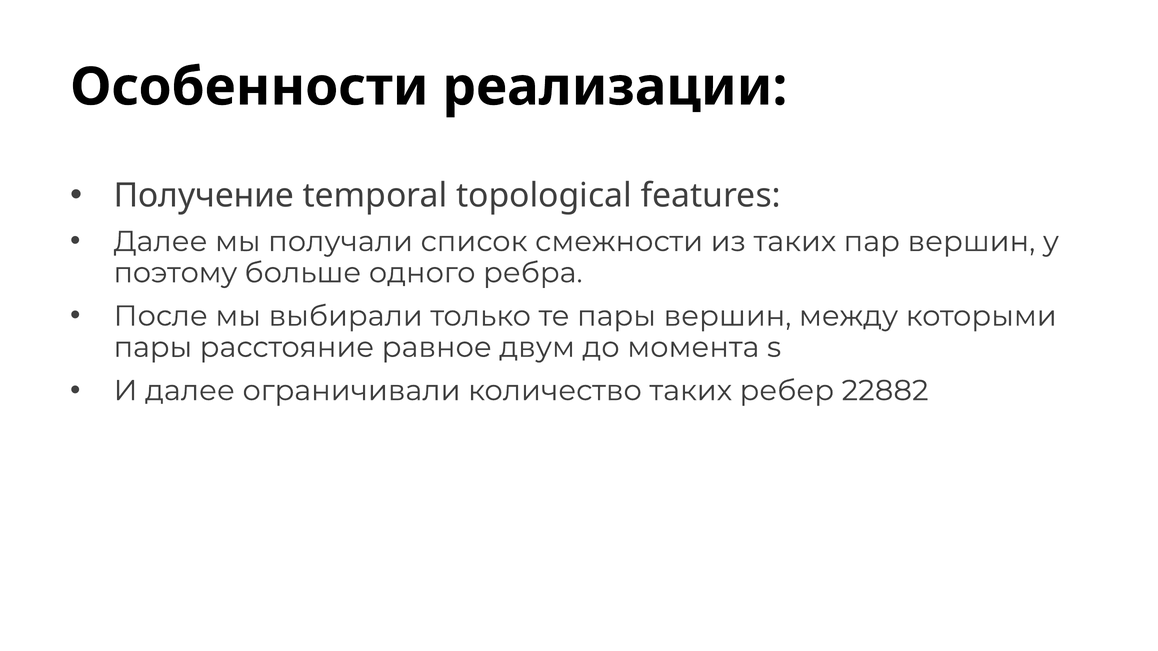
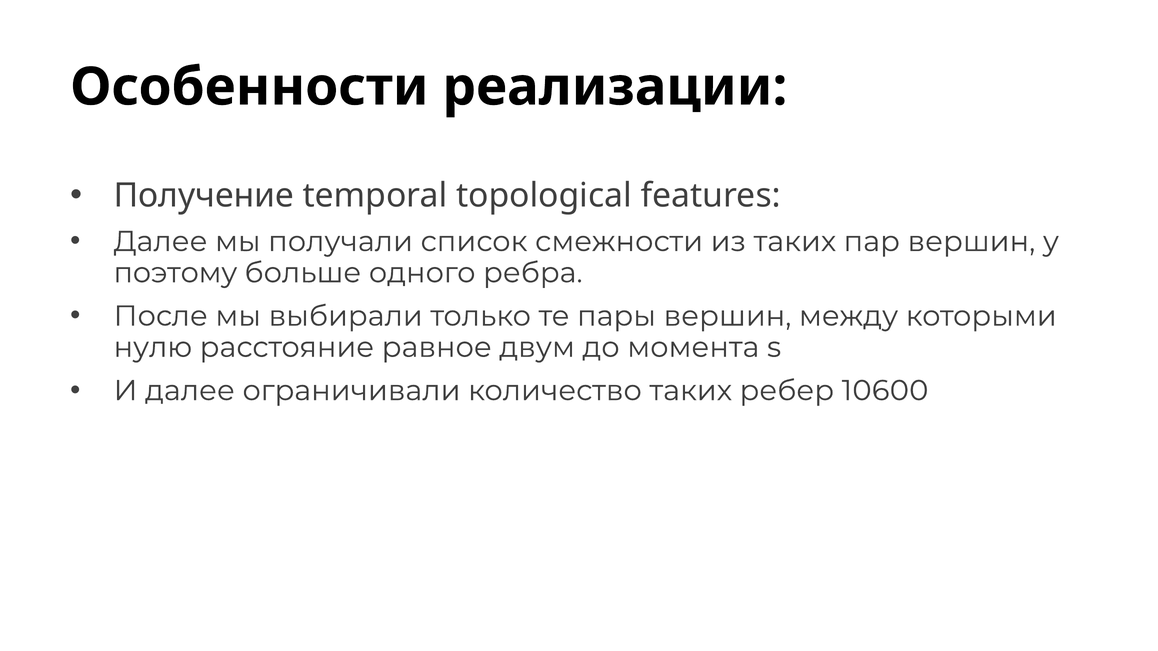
пары: пары -> нулю (153, 348)
22882: 22882 -> 10600 (885, 391)
